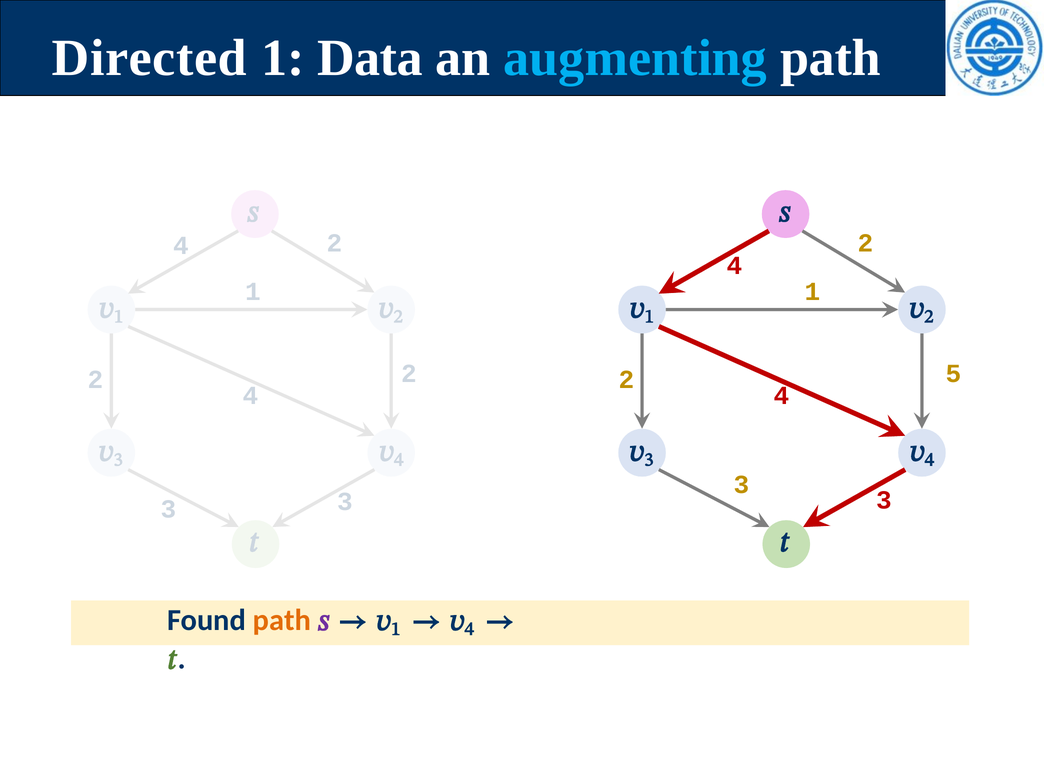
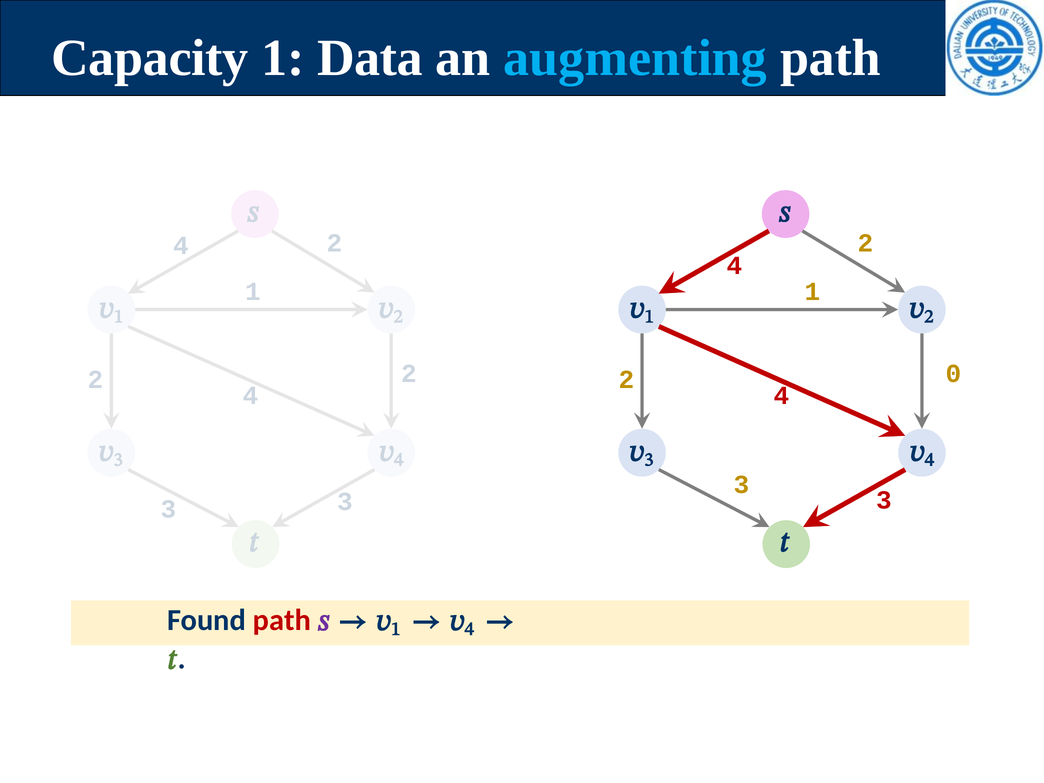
Directed: Directed -> Capacity (150, 58)
5: 5 -> 0 (954, 373)
path colour: orange -> red (282, 620)
